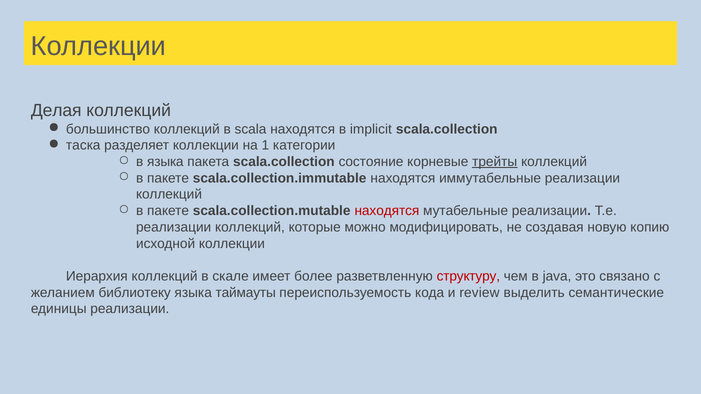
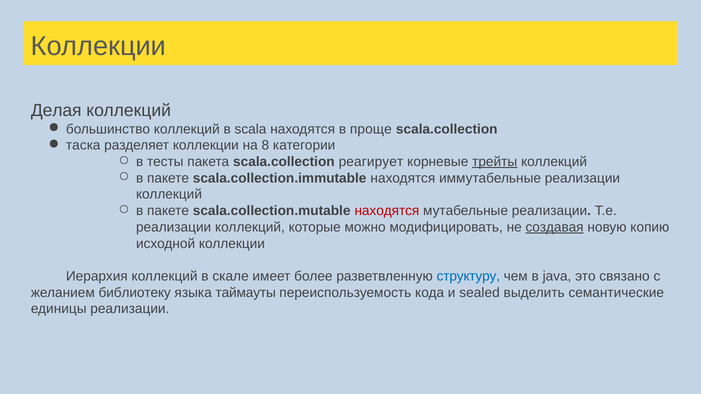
implicit: implicit -> проще (371, 129)
1: 1 -> 8 (265, 146)
в языка: языка -> тесты (165, 162)
состояние: состояние -> реагирует (371, 162)
создавая underline: none -> present (555, 227)
структуру colour: red -> blue (468, 276)
review: review -> sealed (480, 293)
